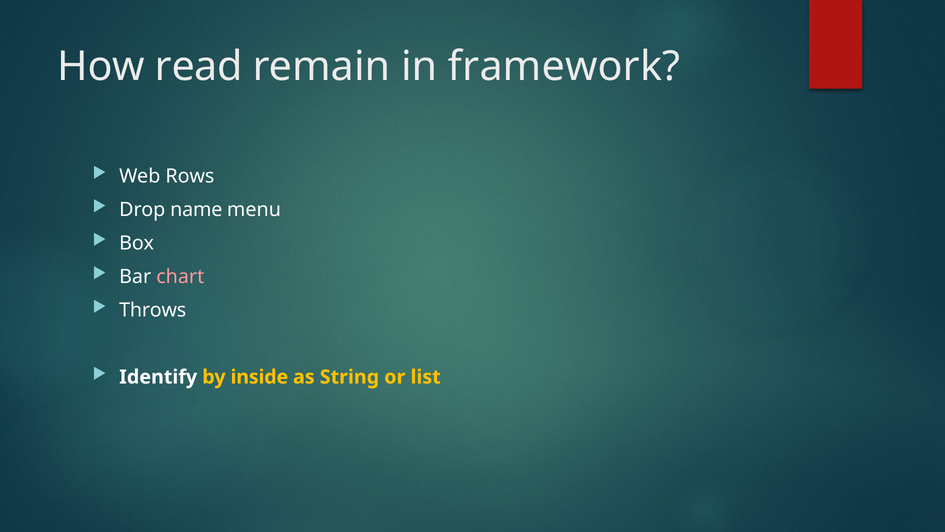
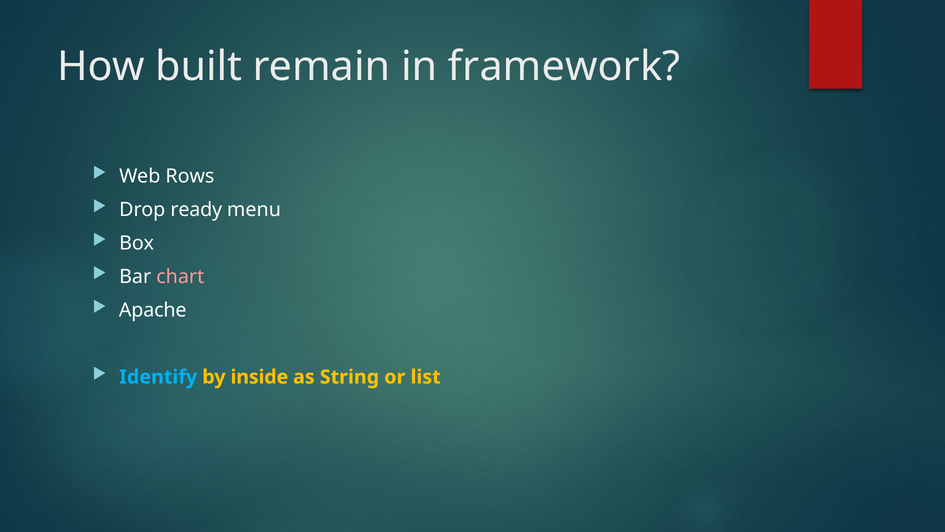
read: read -> built (199, 66)
name: name -> ready (196, 209)
Throws: Throws -> Apache (153, 310)
Identify colour: white -> light blue (158, 377)
